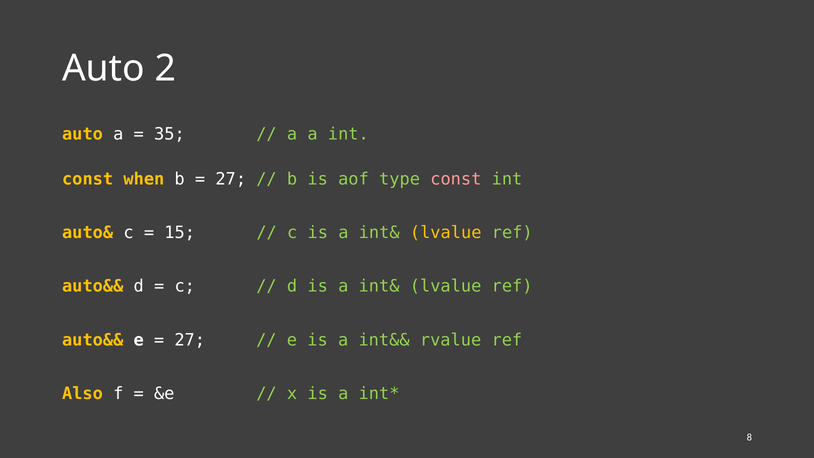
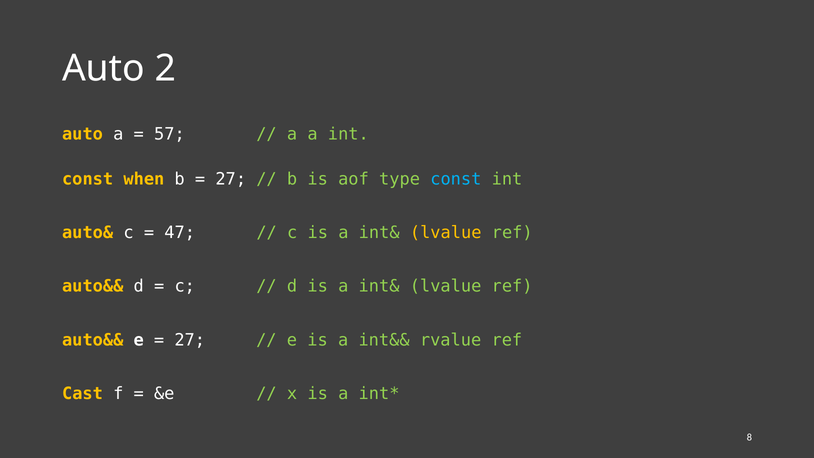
35: 35 -> 57 (169, 134)
const colour: pink -> light blue (456, 179)
15: 15 -> 47 (180, 233)
Also: Also -> Cast (82, 394)
